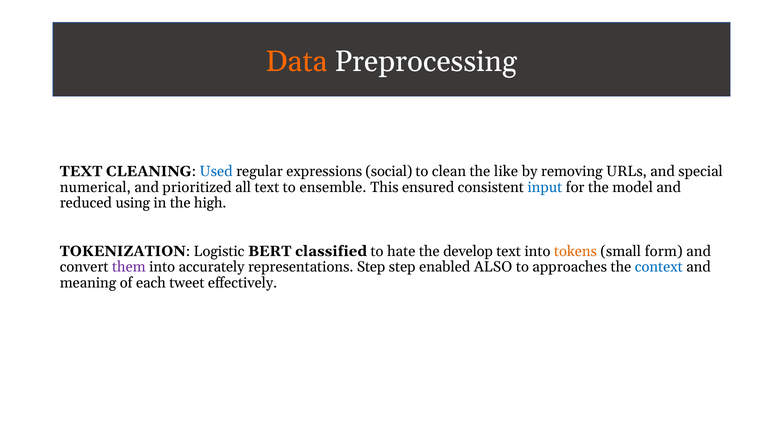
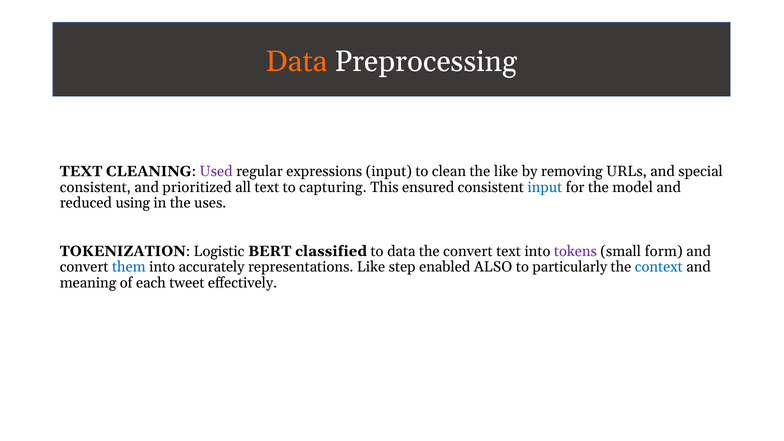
Used colour: blue -> purple (216, 171)
expressions social: social -> input (389, 171)
numerical: numerical -> consistent (95, 187)
ensemble: ensemble -> capturing (333, 187)
high: high -> uses (210, 203)
to hate: hate -> data (401, 251)
the develop: develop -> convert (468, 251)
tokens colour: orange -> purple (575, 251)
them colour: purple -> blue (129, 267)
representations Step: Step -> Like (371, 267)
approaches: approaches -> particularly (570, 267)
